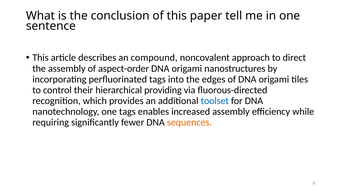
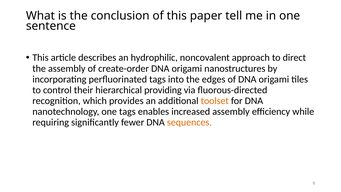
compound: compound -> hydrophilic (154, 58)
aspect-order: aspect-order -> create-order (124, 68)
toolset colour: blue -> orange (215, 101)
